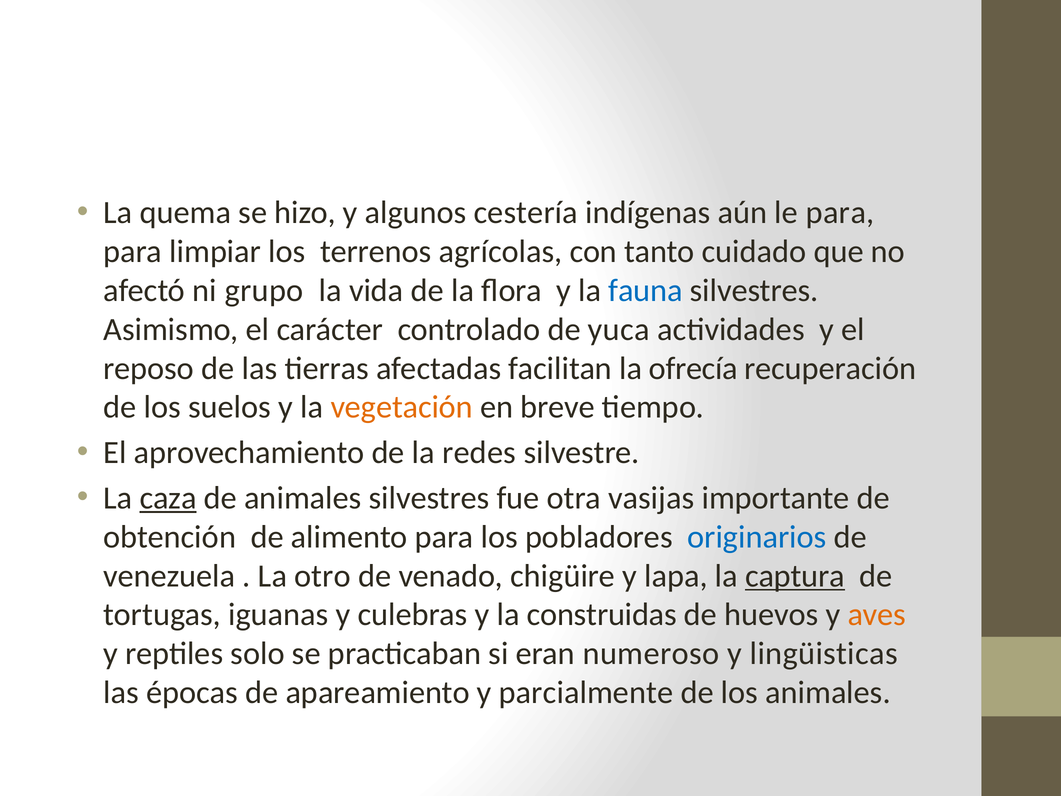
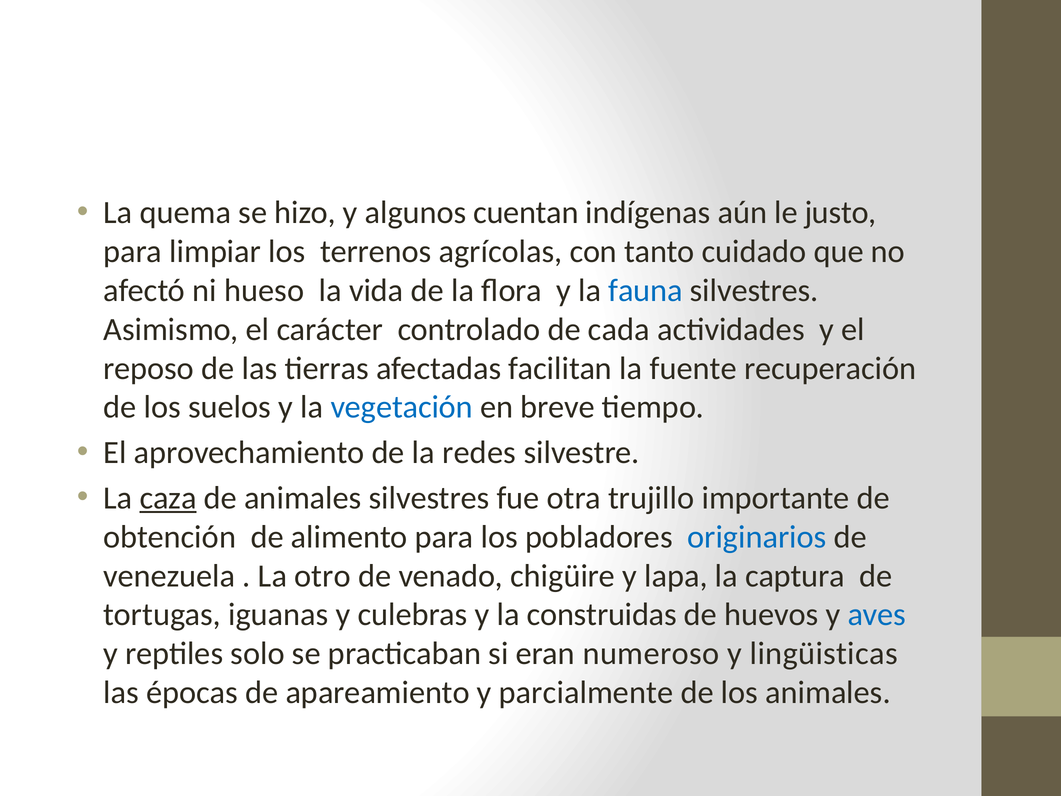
cestería: cestería -> cuentan (526, 213)
le para: para -> justo (840, 213)
grupo: grupo -> hueso (264, 290)
yuca: yuca -> cada (619, 329)
ofrecía: ofrecía -> fuente (693, 368)
vegetación colour: orange -> blue (402, 407)
vasijas: vasijas -> trujillo (651, 498)
captura underline: present -> none (795, 576)
aves colour: orange -> blue (877, 615)
